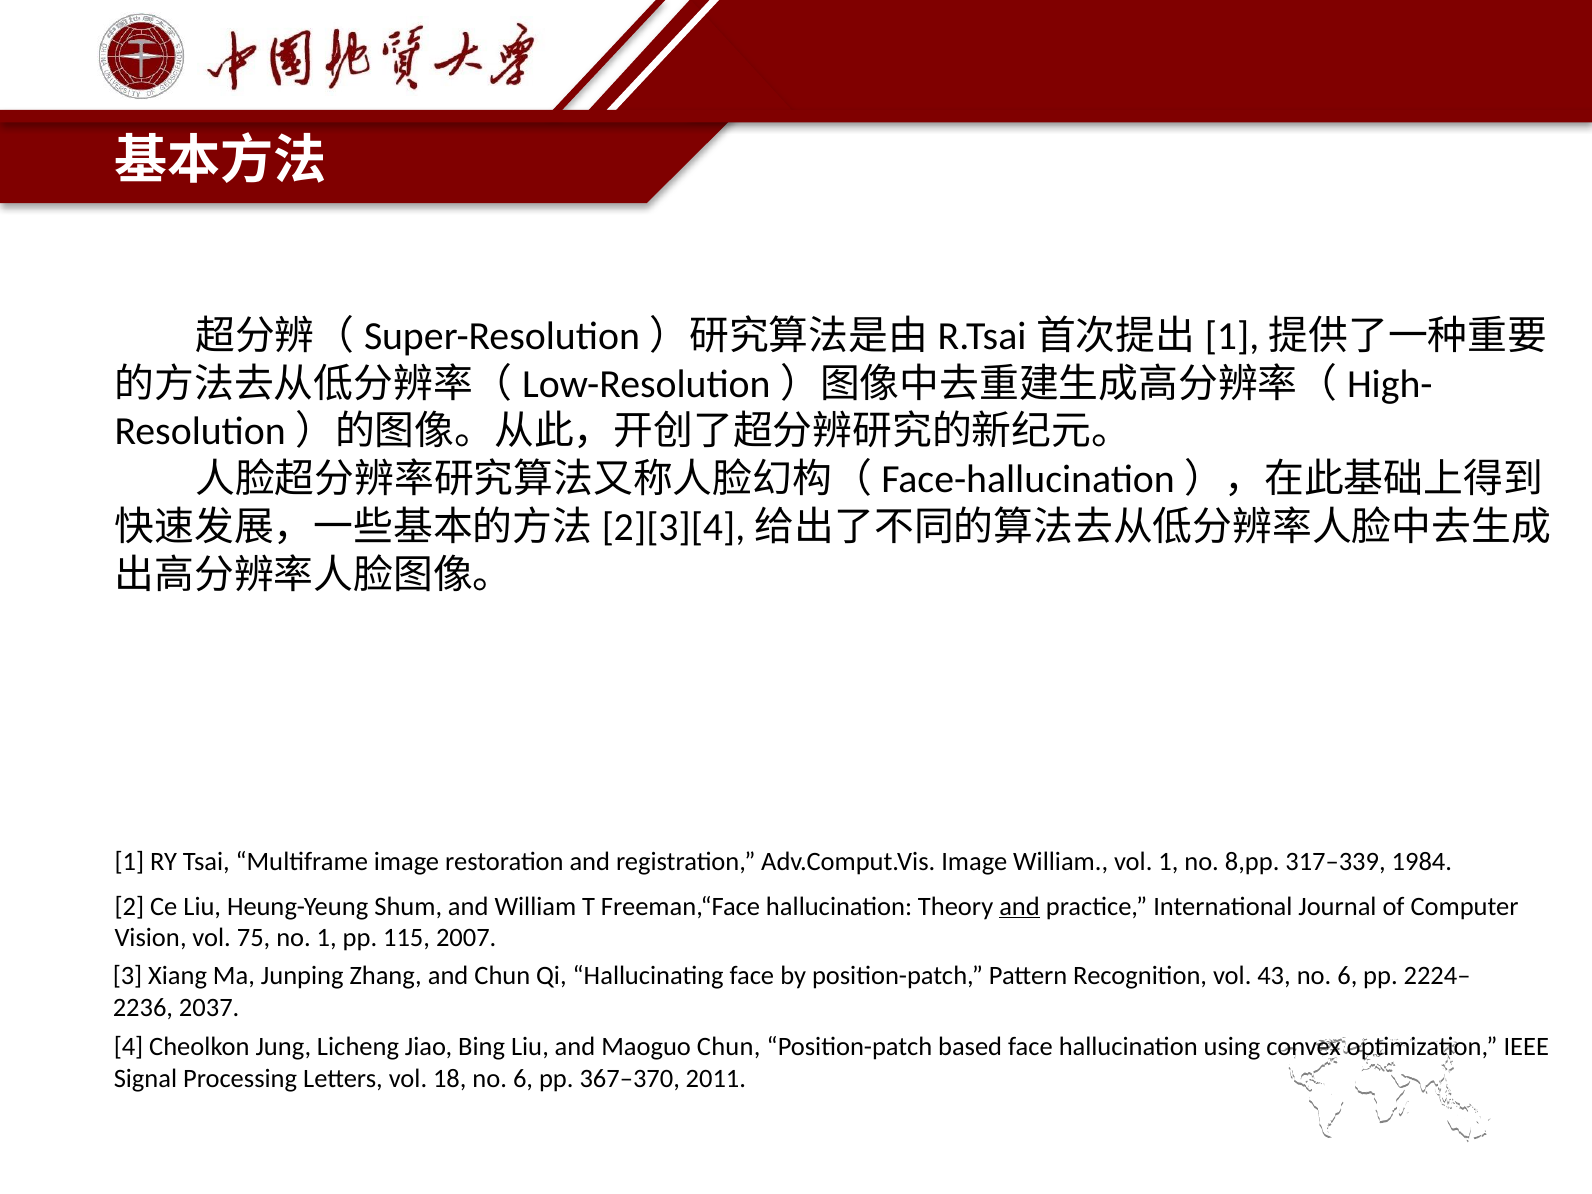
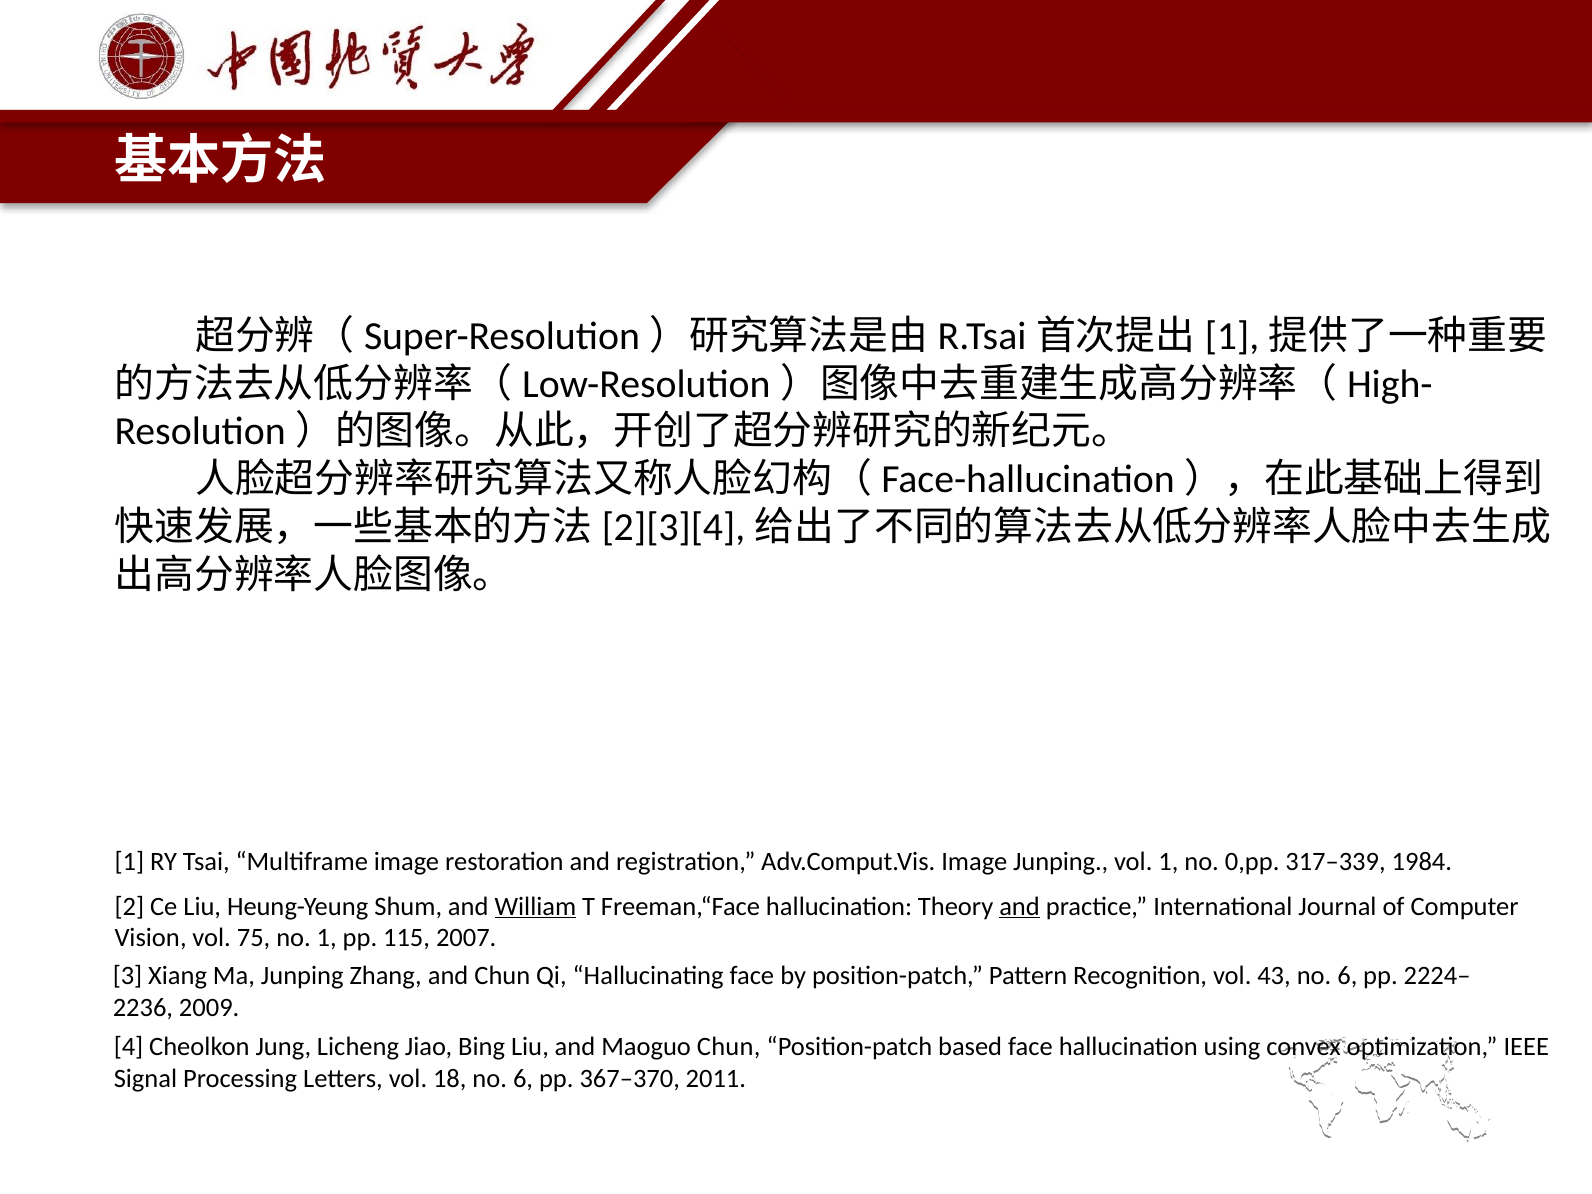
Image William: William -> Junping (1061, 862)
8,pp: 8,pp -> 0,pp (1252, 862)
William underline: none -> present (535, 906)
2037: 2037 -> 2009 (209, 1007)
